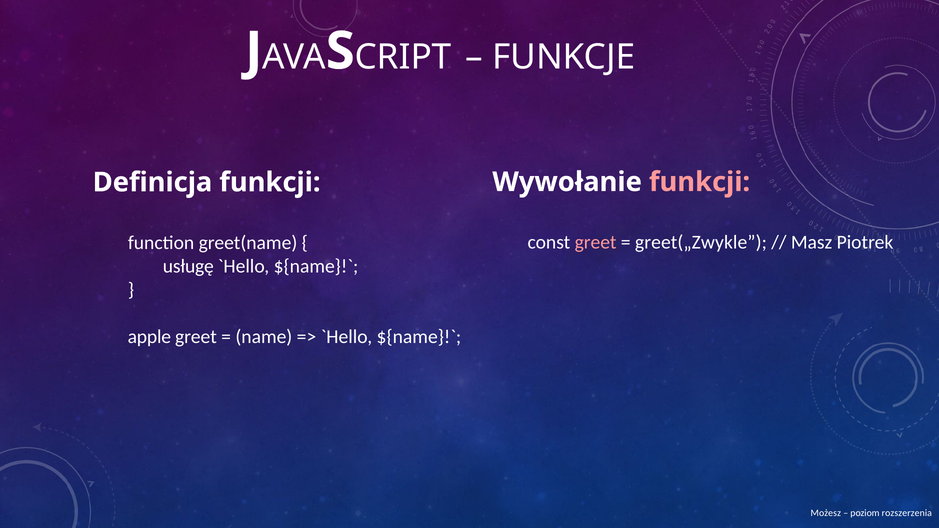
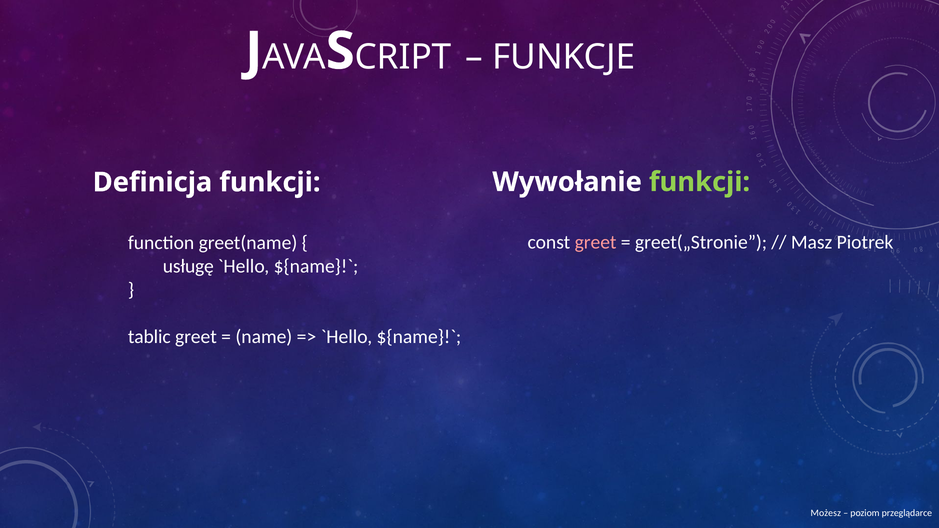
funkcji colour: pink -> light green (700, 182)
greet(„Zwykle: greet(„Zwykle -> greet(„Stronie (701, 243)
apple: apple -> tablic (149, 337)
rozszerzenia: rozszerzenia -> przeglądarce (907, 513)
